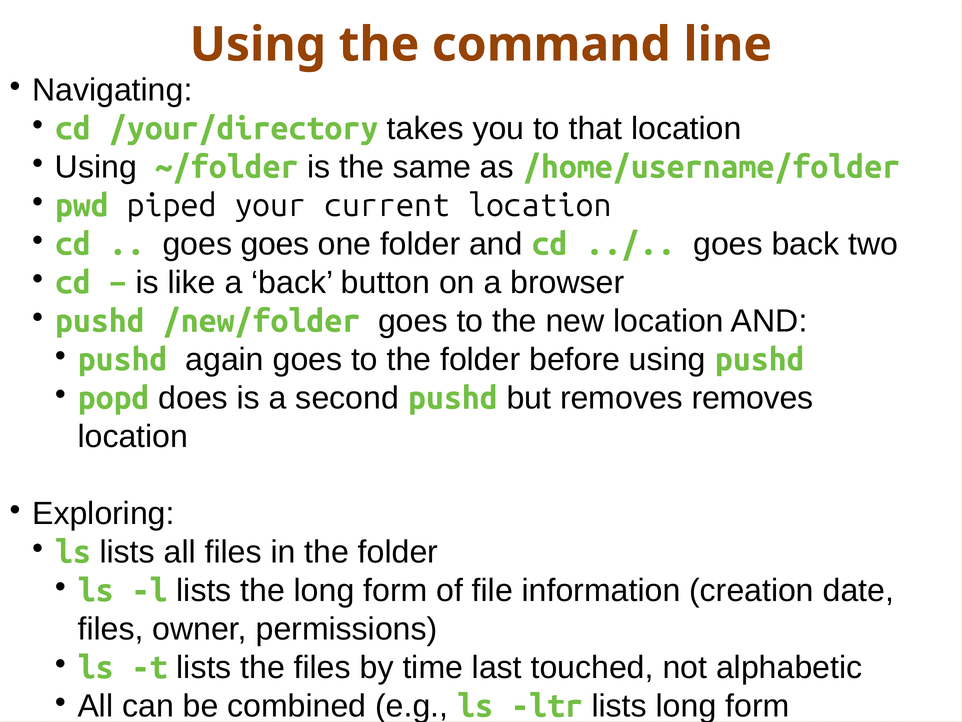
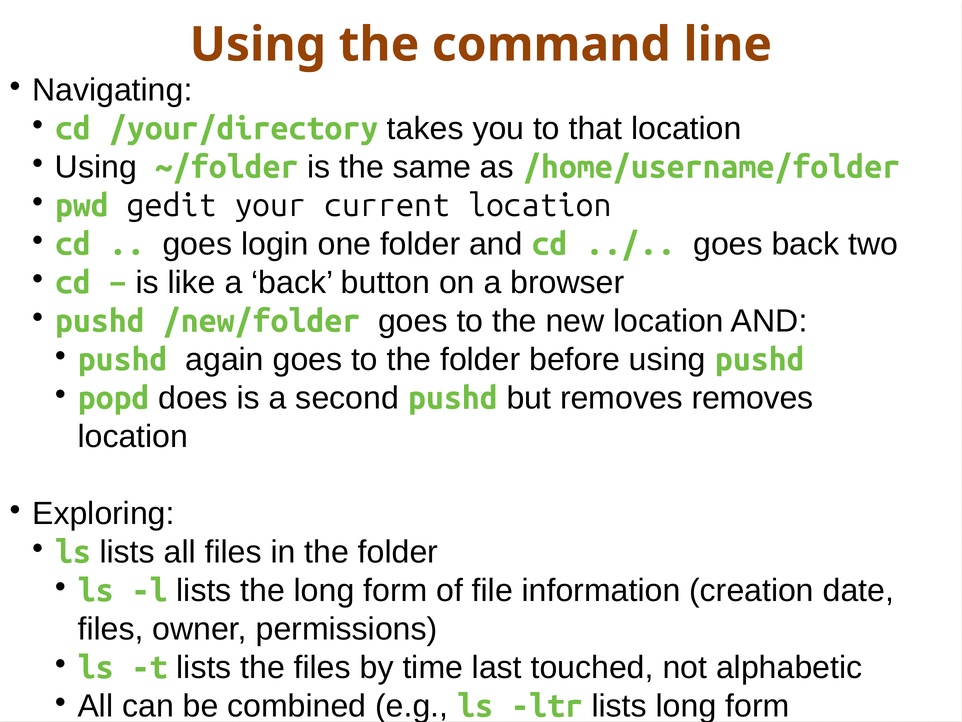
piped: piped -> gedit (172, 206)
goes goes: goes -> login (275, 244)
